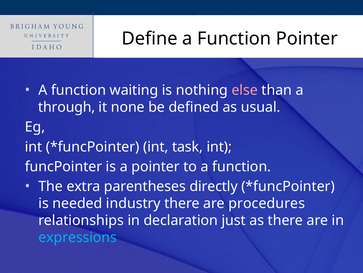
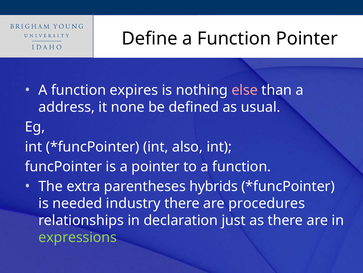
waiting: waiting -> expires (134, 90)
through: through -> address (67, 107)
task: task -> also (187, 146)
directly: directly -> hybrids (214, 186)
expressions colour: light blue -> light green (78, 237)
